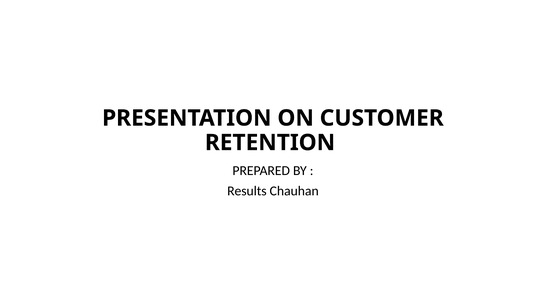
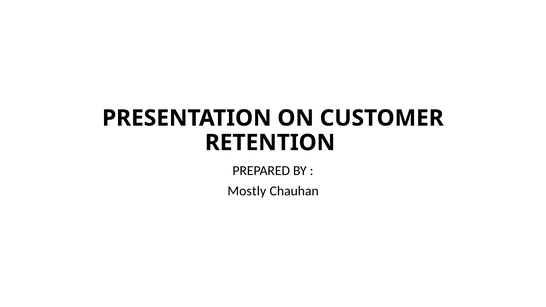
Results: Results -> Mostly (247, 191)
